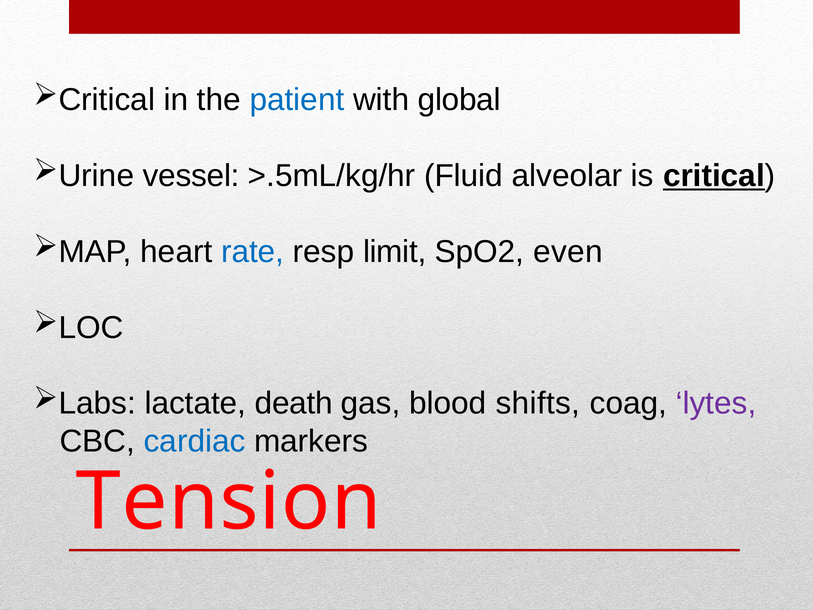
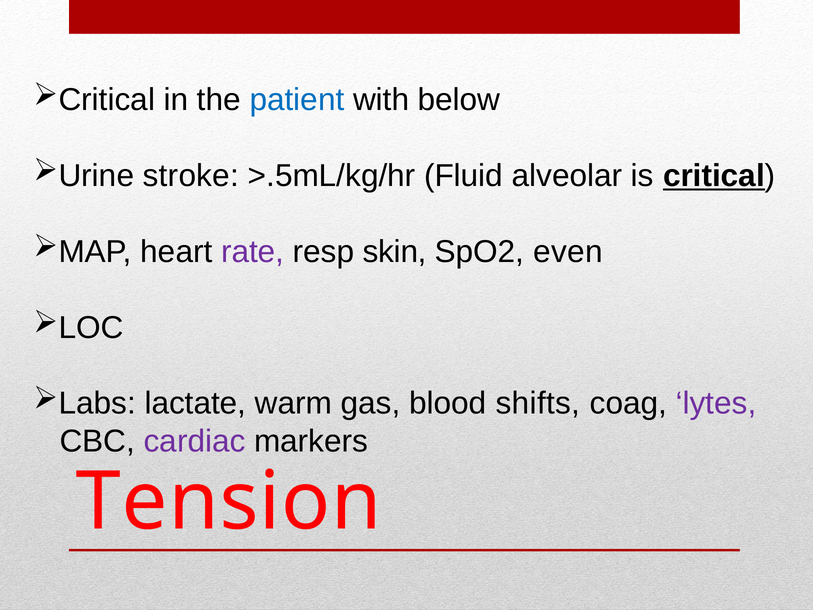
global: global -> below (459, 100)
vessel: vessel -> stroke (191, 176)
rate colour: blue -> purple (253, 252)
limit: limit -> skin (395, 252)
death: death -> warm (294, 403)
cardiac colour: blue -> purple (195, 441)
